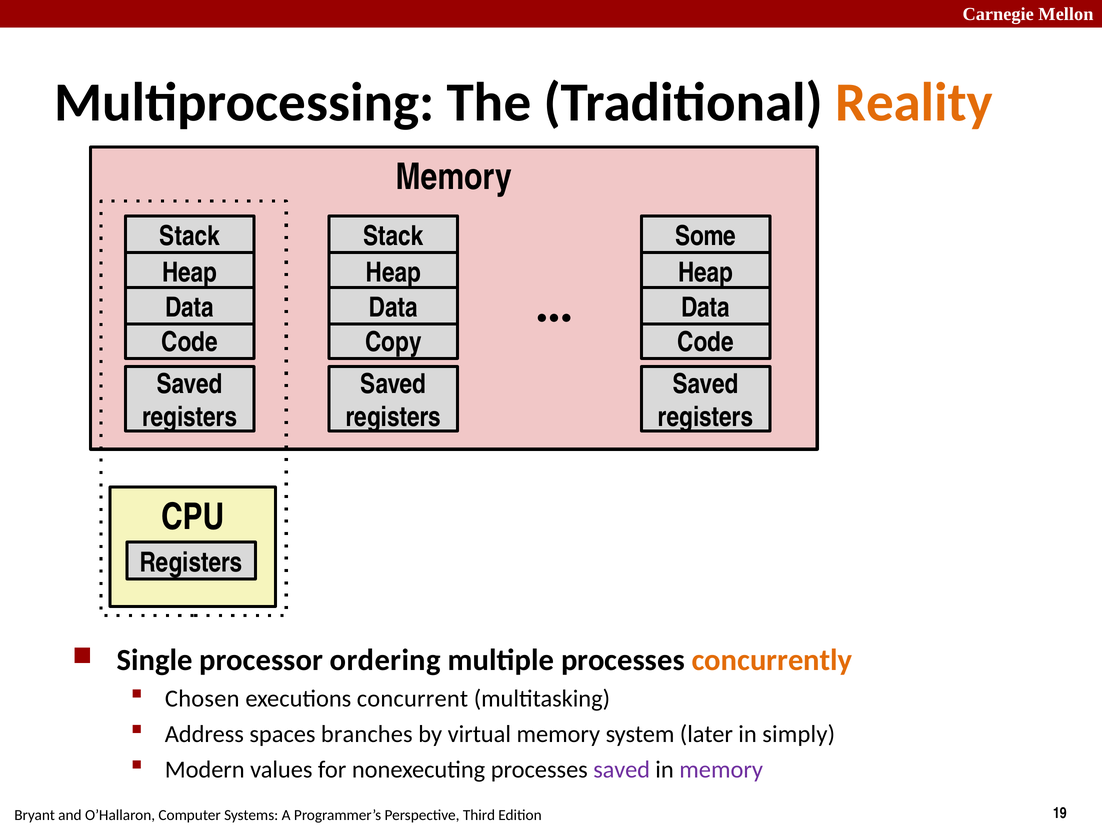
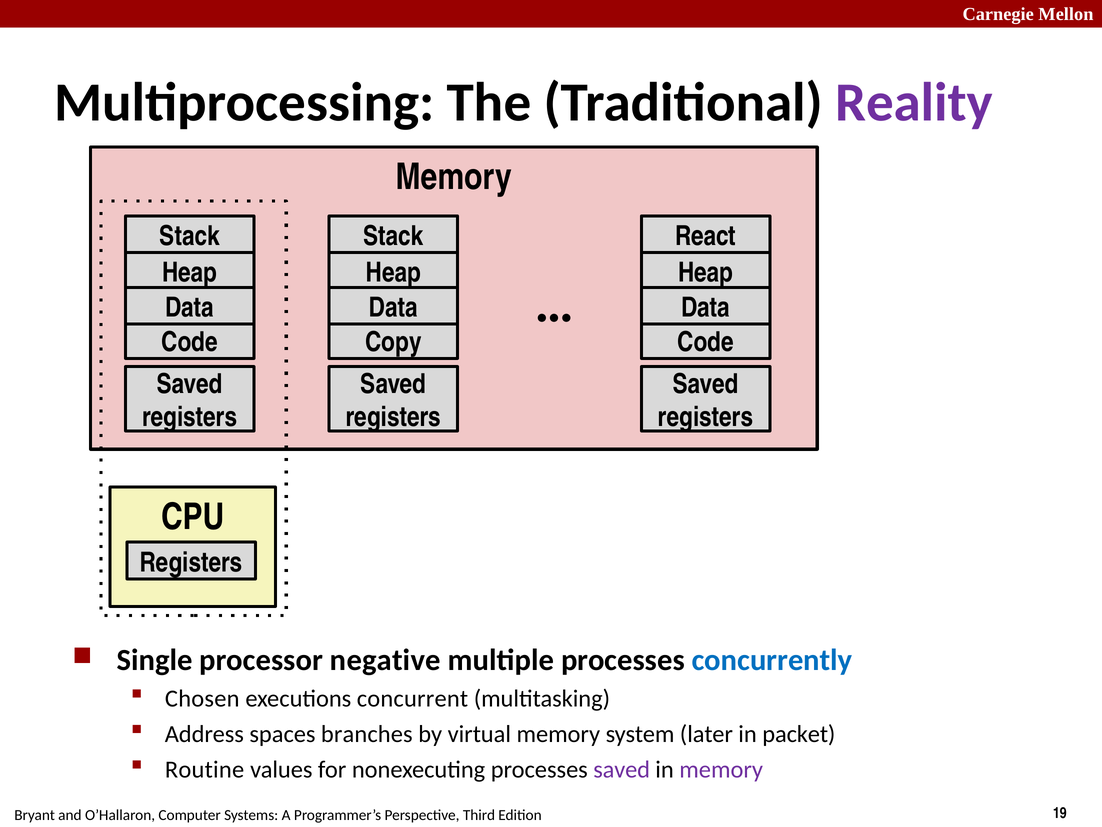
Reality colour: orange -> purple (914, 102)
Some: Some -> React (706, 236)
ordering: ordering -> negative (385, 660)
concurrently colour: orange -> blue (772, 660)
simply: simply -> packet (799, 734)
Modern: Modern -> Routine (205, 769)
